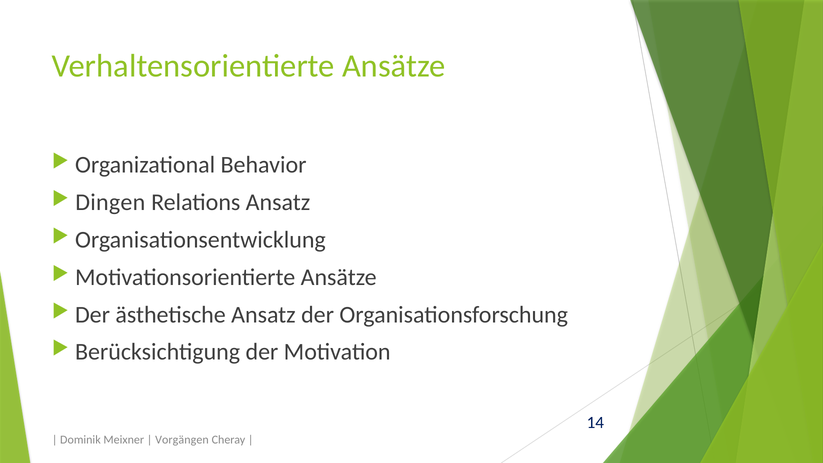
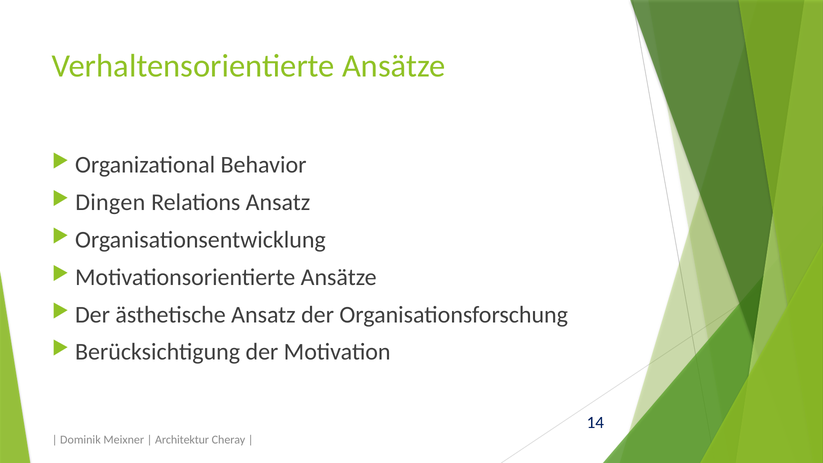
Vorgängen: Vorgängen -> Architektur (182, 440)
